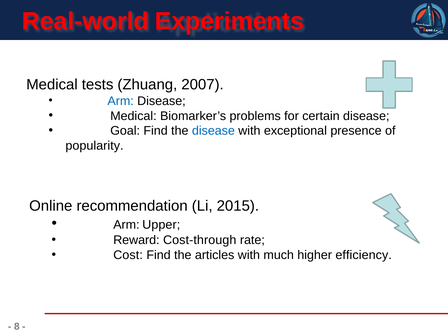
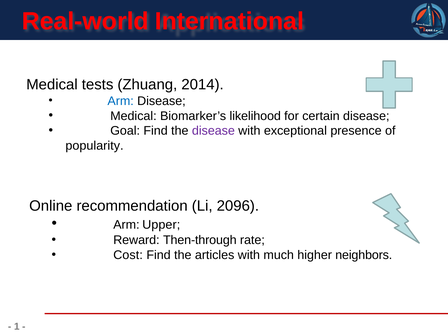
Experiments: Experiments -> International (229, 21)
2007: 2007 -> 2014 (203, 85)
problems: problems -> likelihood (255, 116)
disease colour: blue -> purple (213, 131)
2015: 2015 -> 2096 (238, 206)
Cost-through: Cost-through -> Then-through (200, 240)
efficiency: efficiency -> neighbors (364, 255)
8: 8 -> 1 (17, 327)
